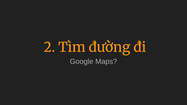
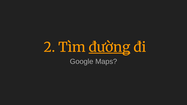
đường underline: none -> present (109, 47)
